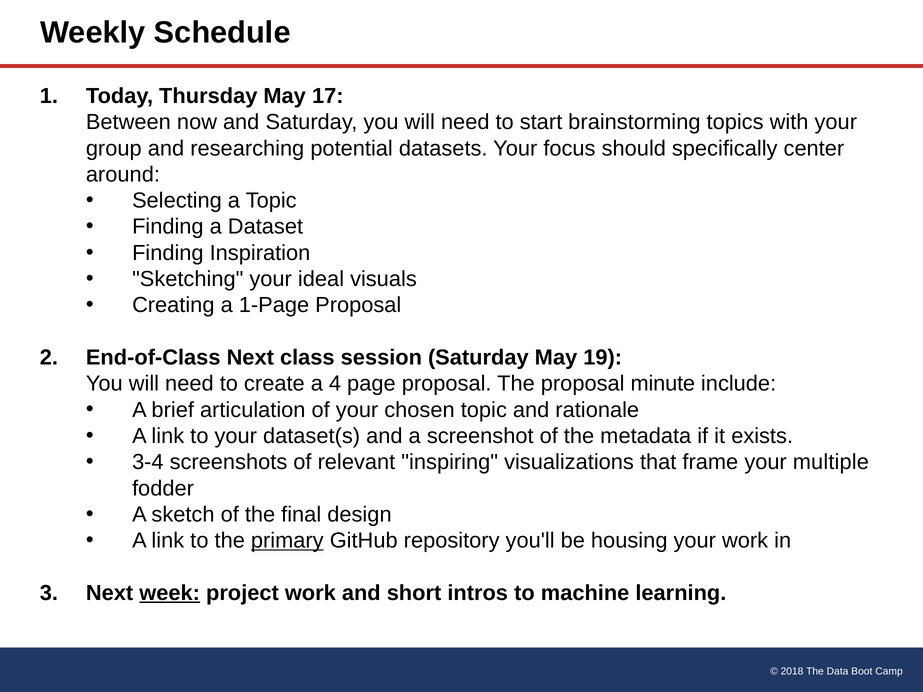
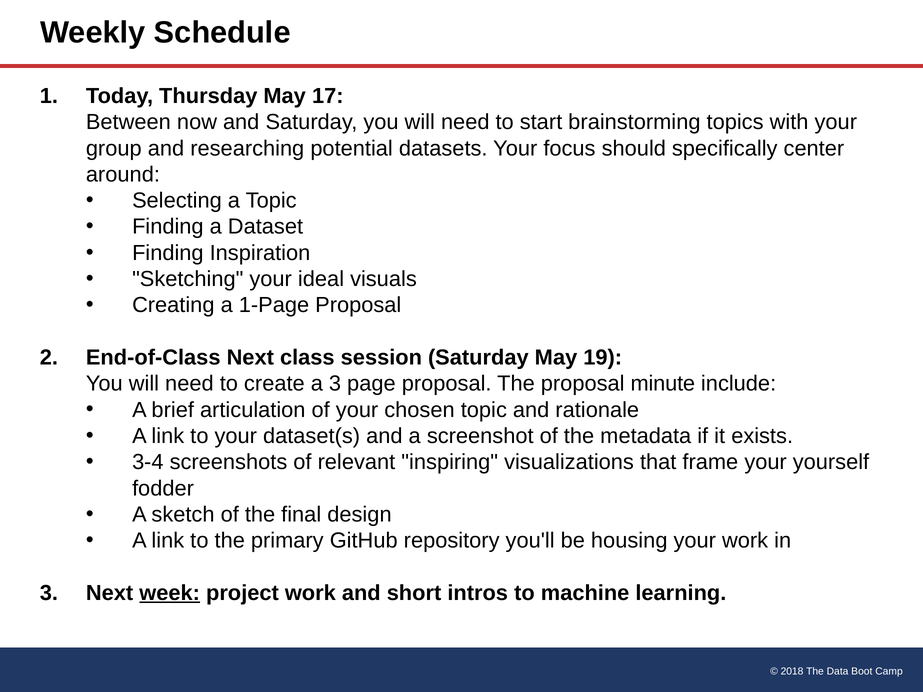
a 4: 4 -> 3 (335, 384)
multiple: multiple -> yourself (831, 462)
primary underline: present -> none (287, 541)
